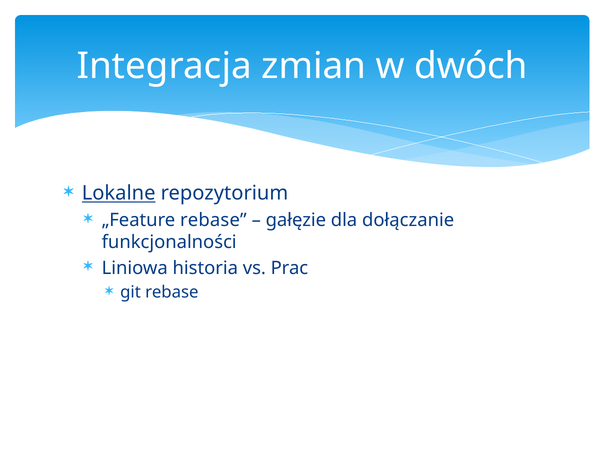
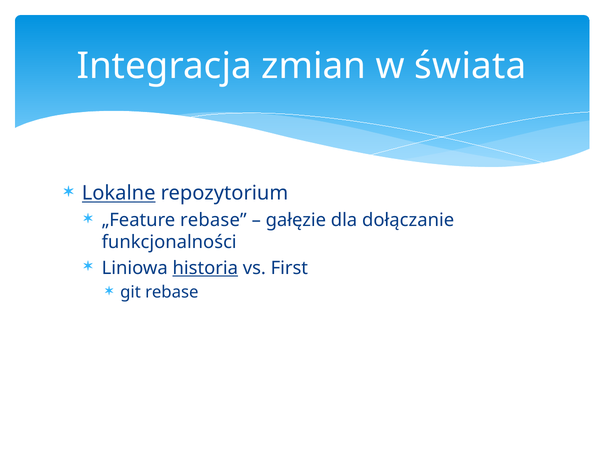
dwóch: dwóch -> świata (471, 66)
historia underline: none -> present (205, 268)
Prac: Prac -> First (289, 268)
